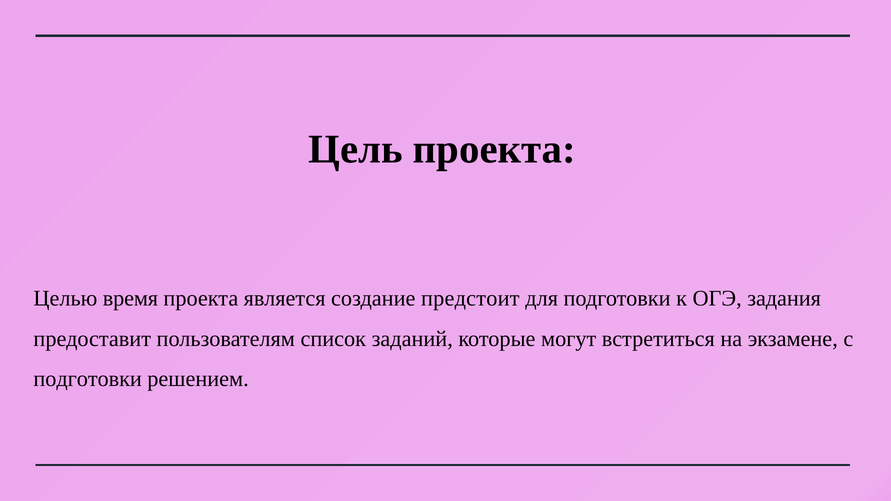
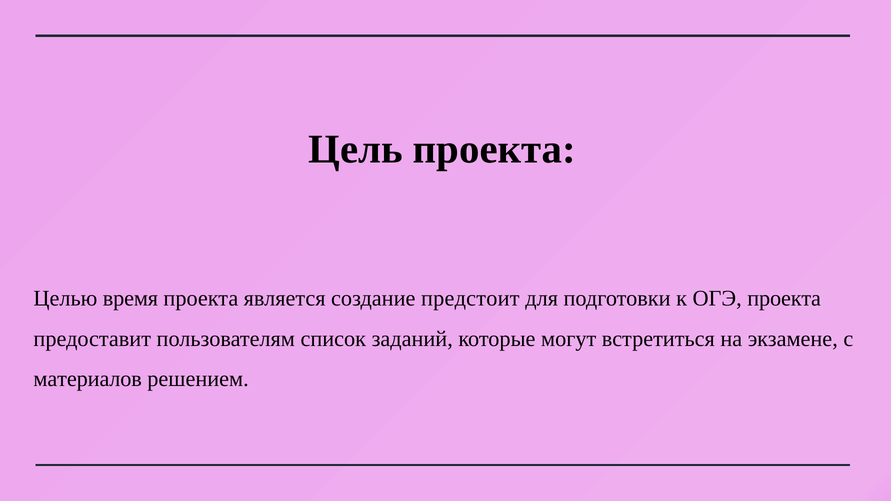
ОГЭ задания: задания -> проекта (784, 299)
подготовки: подготовки -> материалов (88, 379)
